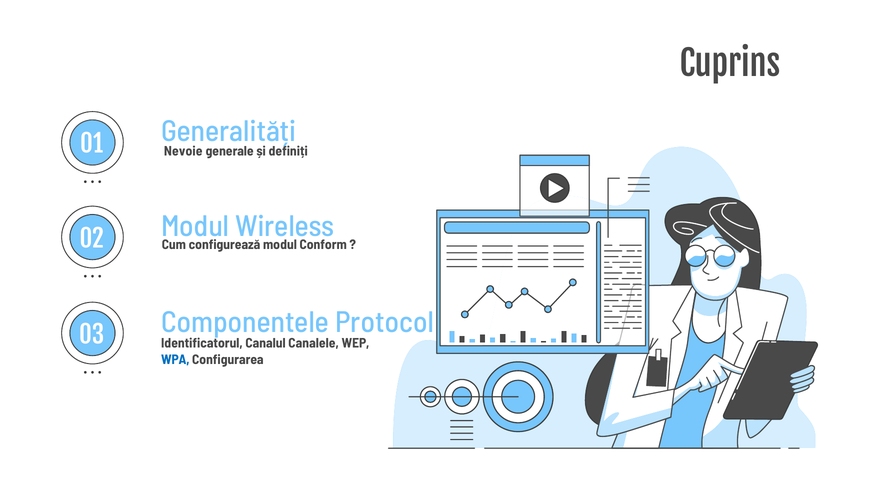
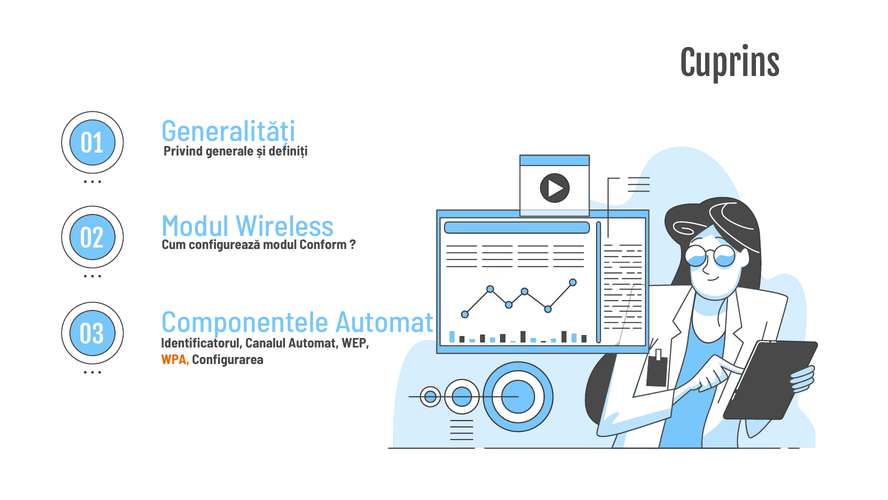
Nevoie: Nevoie -> Privind (183, 151)
Componentele Protocol: Protocol -> Automat (385, 322)
Canalul Canalele: Canalele -> Automat (314, 343)
WPA colour: blue -> orange (175, 359)
